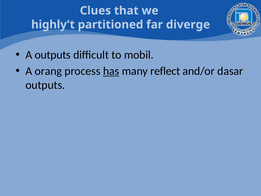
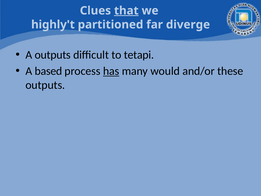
that underline: none -> present (126, 11)
mobil: mobil -> tetapi (139, 55)
orang: orang -> based (48, 71)
reflect: reflect -> would (165, 71)
dasar: dasar -> these (230, 71)
